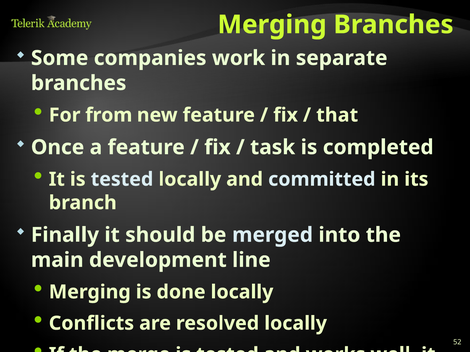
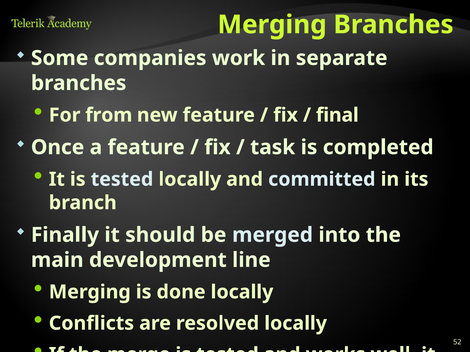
that: that -> final (337, 115)
